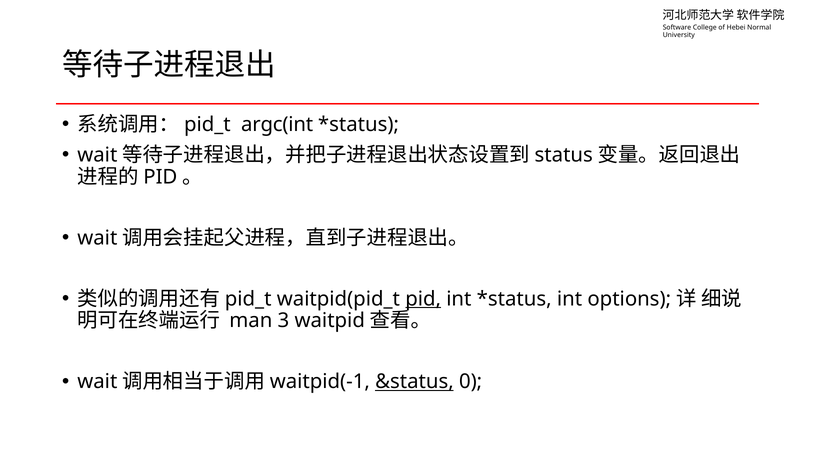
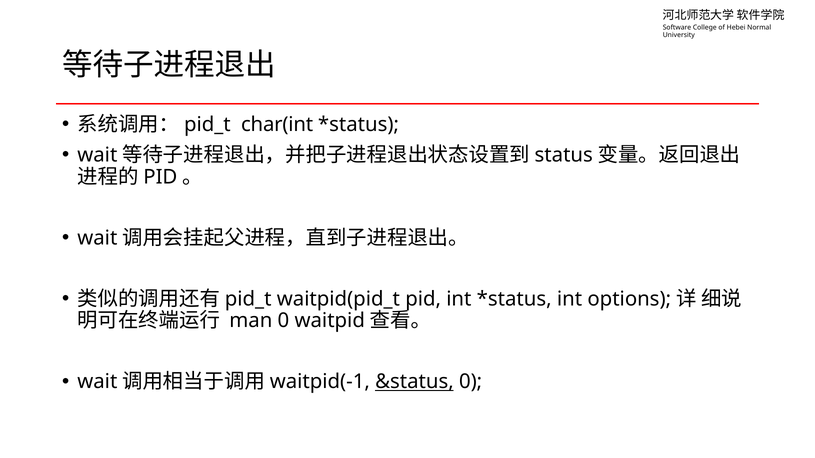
argc(int: argc(int -> char(int (277, 125)
pid underline: present -> none (423, 299)
man 3: 3 -> 0 (283, 321)
